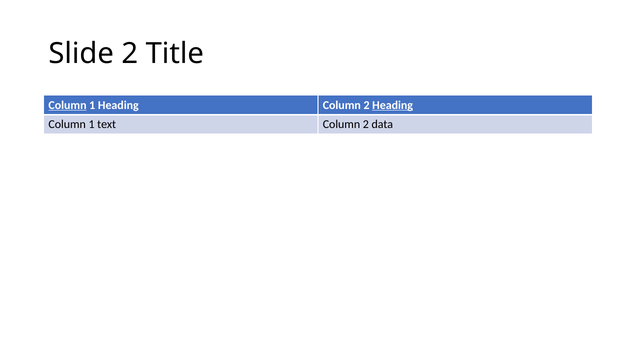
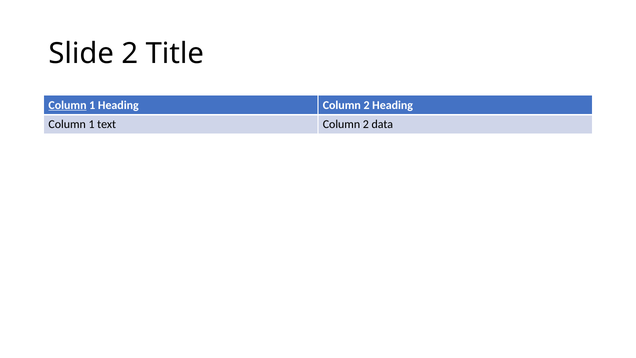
Heading underline: present -> none (393, 105)
